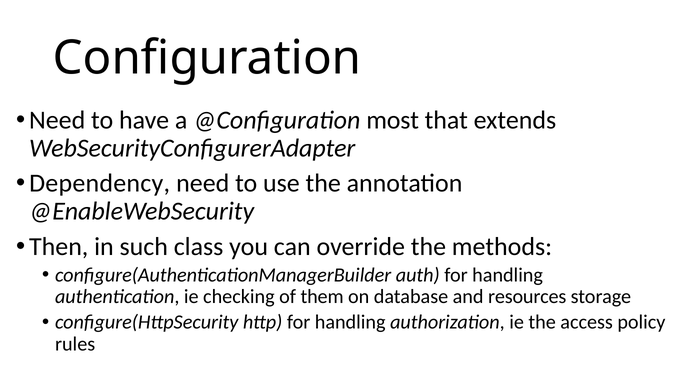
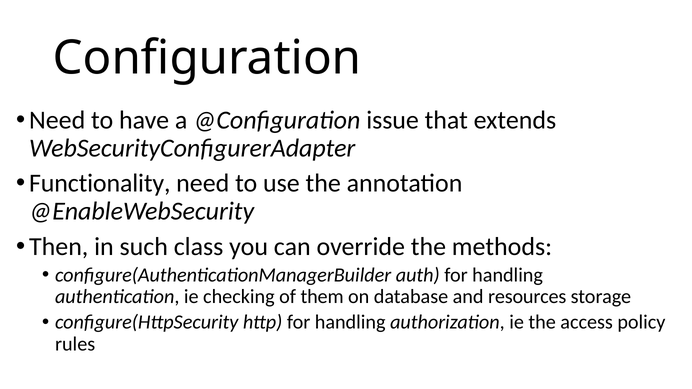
most: most -> issue (393, 120)
Dependency: Dependency -> Functionality (100, 183)
